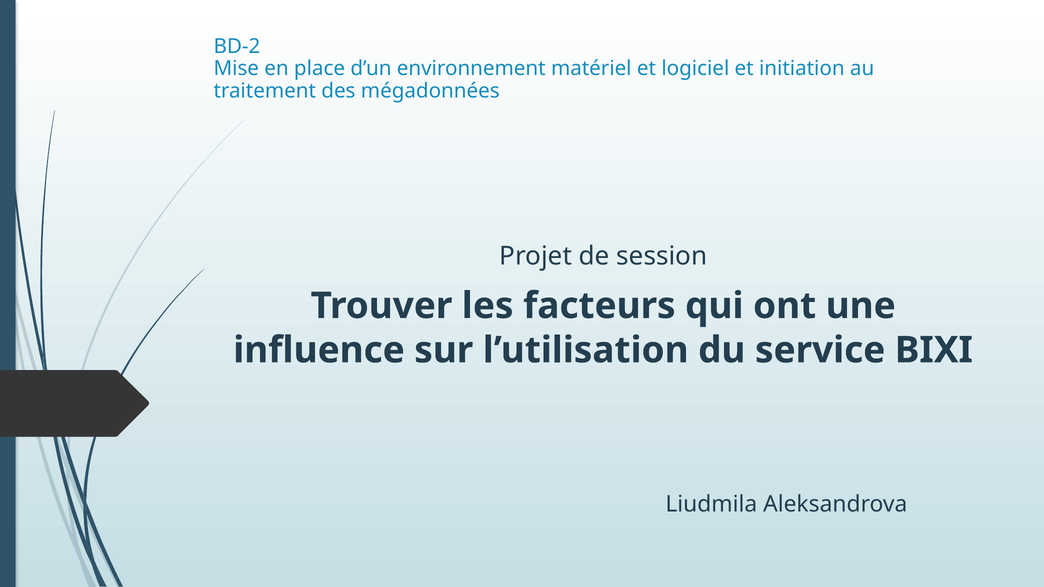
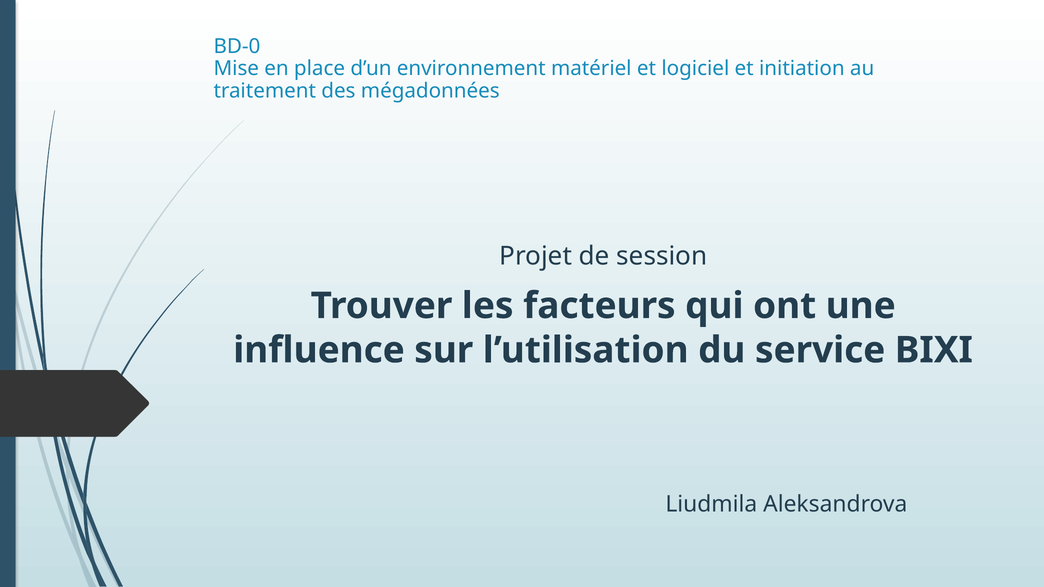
BD-2: BD-2 -> BD-0 (237, 46)
